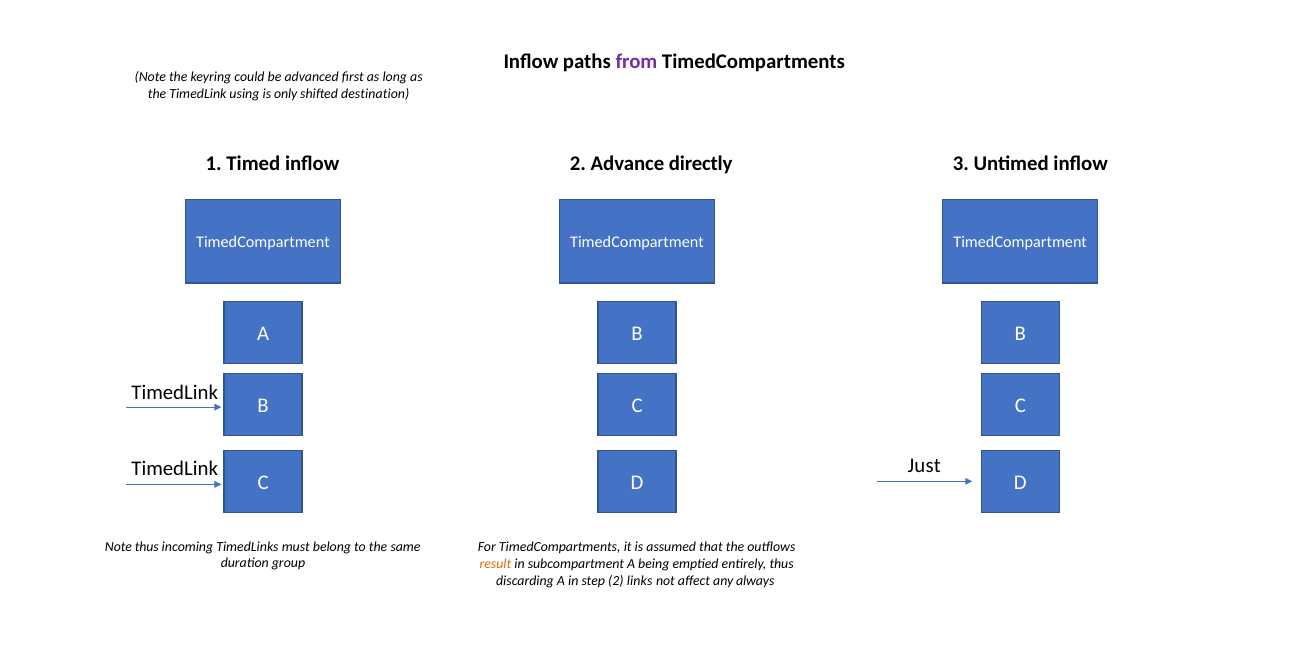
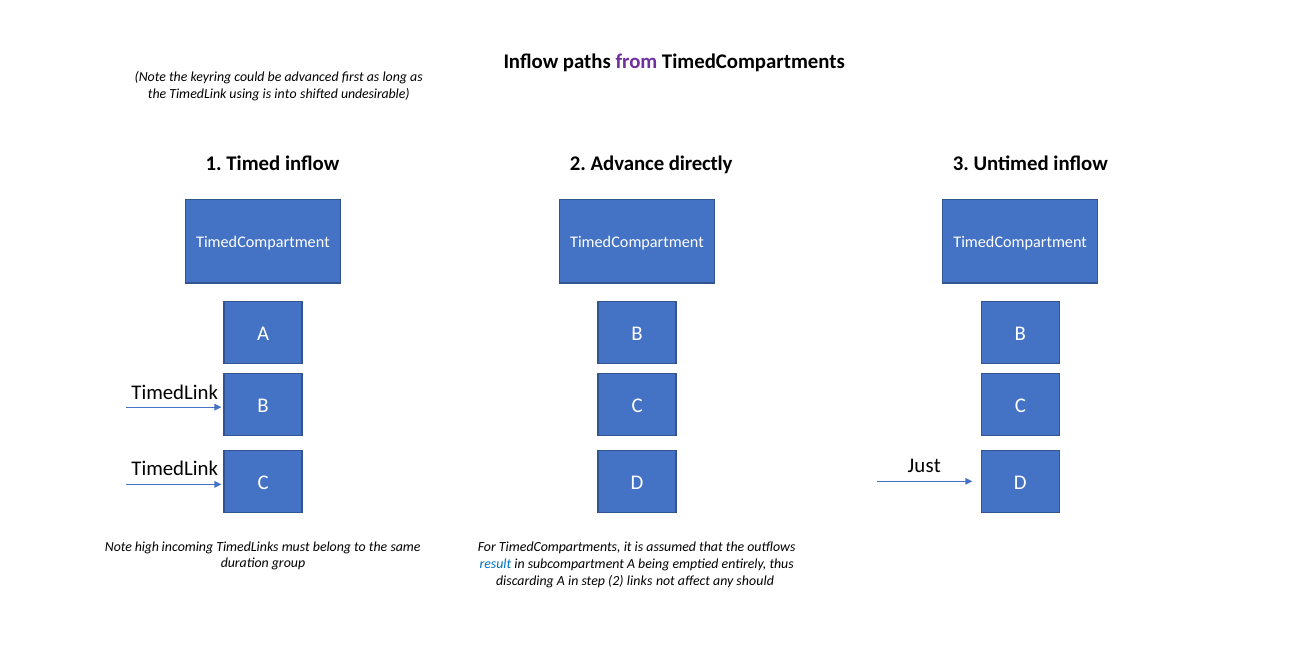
only: only -> into (286, 94)
destination: destination -> undesirable (375, 94)
Note thus: thus -> high (147, 546)
result colour: orange -> blue (495, 563)
always: always -> should (755, 580)
